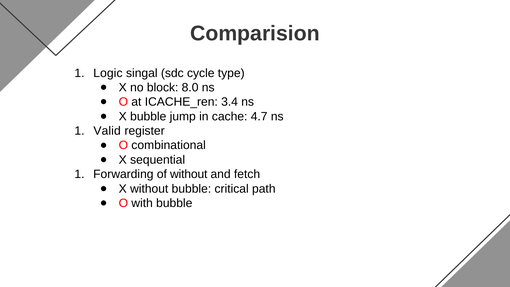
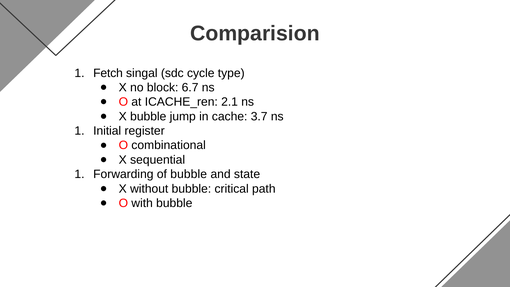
Logic: Logic -> Fetch (108, 73)
8.0: 8.0 -> 6.7 (190, 87)
3.4: 3.4 -> 2.1 (230, 102)
4.7: 4.7 -> 3.7 (259, 116)
Valid: Valid -> Initial (107, 131)
of without: without -> bubble (189, 174)
fetch: fetch -> state (247, 174)
